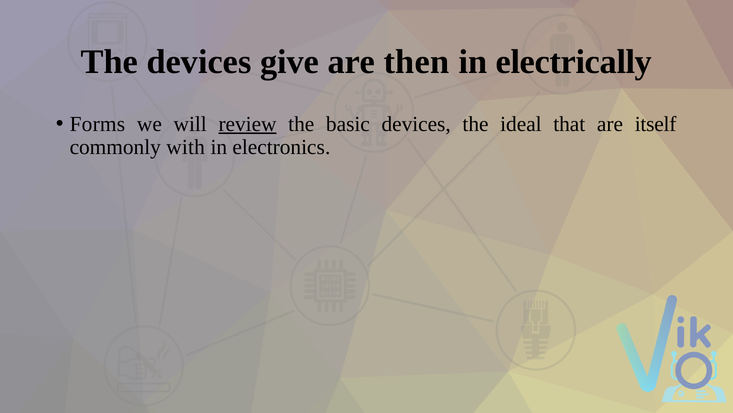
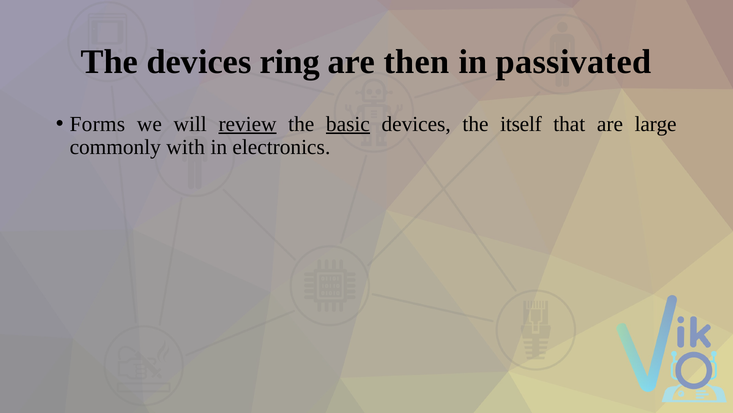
give: give -> ring (290, 62)
electrically: electrically -> passivated (574, 62)
basic underline: none -> present (348, 124)
ideal: ideal -> itself (521, 124)
itself: itself -> large (656, 124)
